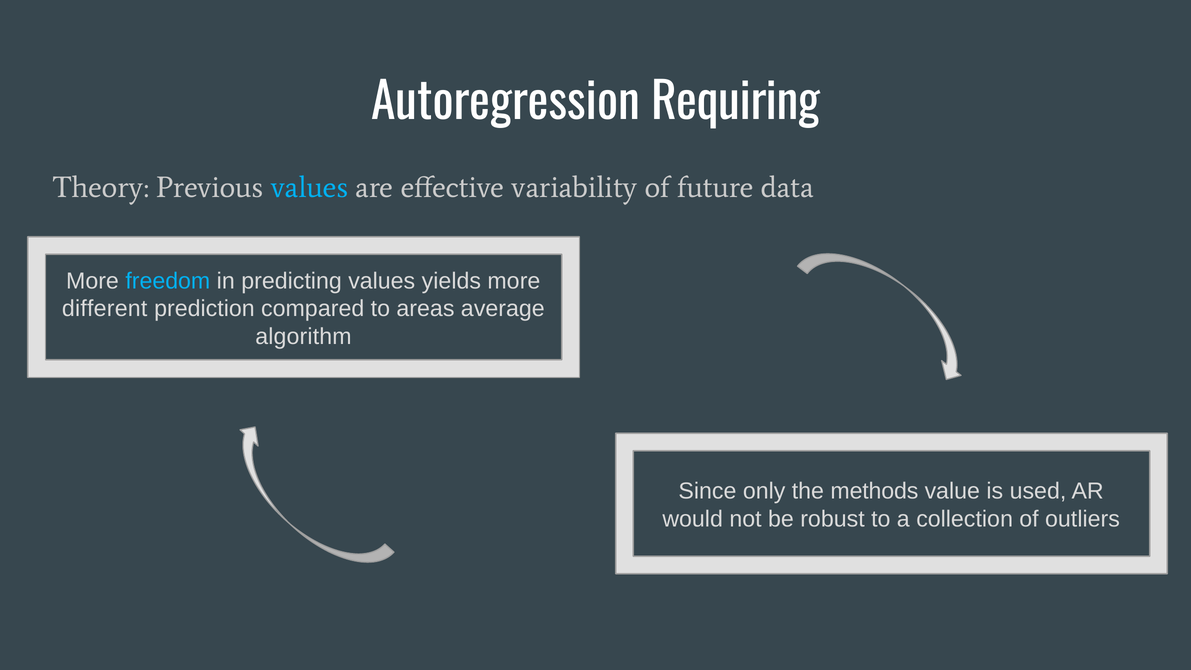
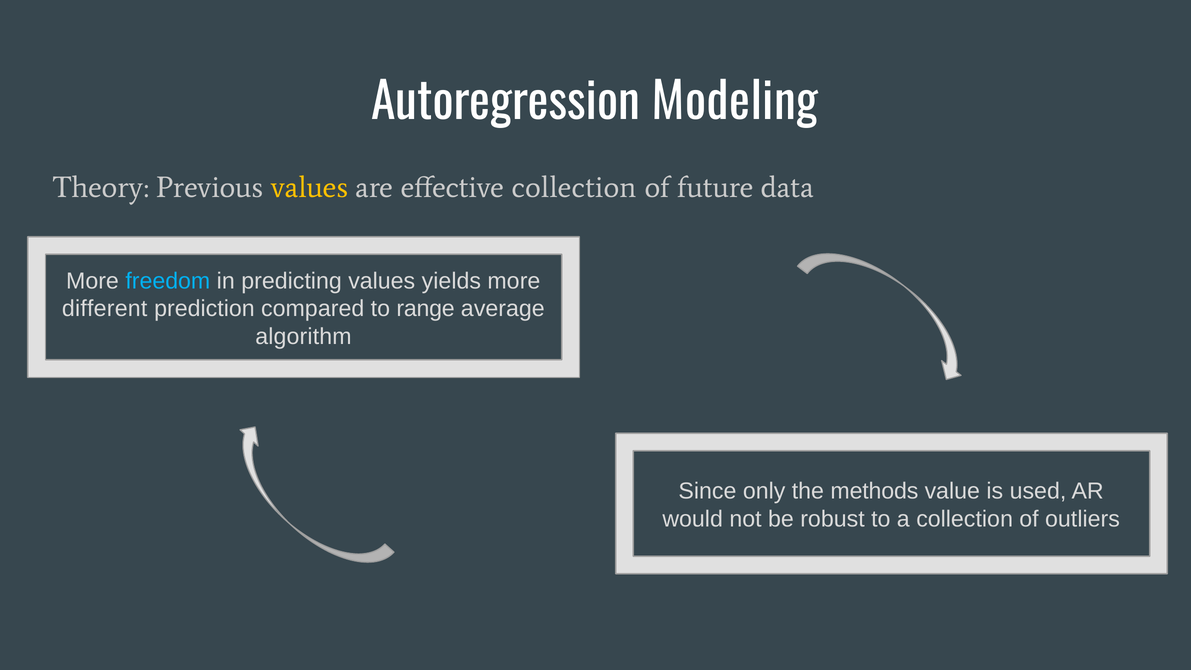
Requiring: Requiring -> Modeling (735, 103)
values colour: light blue -> yellow (309, 187)
effective variability: variability -> collection (574, 187)
areas: areas -> range (426, 309)
